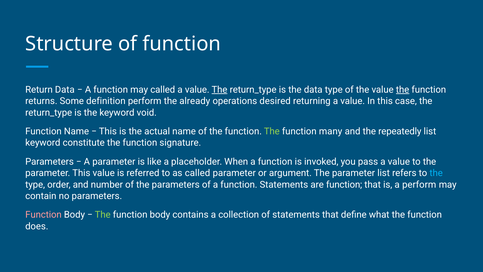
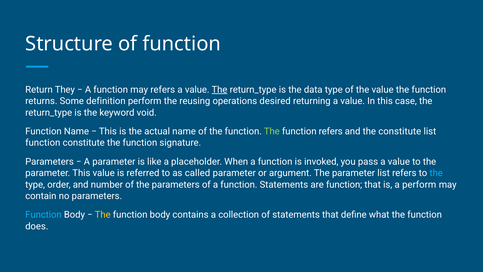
Return Data: Data -> They (65, 90)
may called: called -> refers (163, 90)
the underline: present -> none (403, 90)
already: already -> reusing (195, 101)
function many: many -> refers (331, 131)
the repeatedly: repeatedly -> constitute (400, 131)
keyword: keyword -> function (43, 143)
Function colour: pink -> light blue (43, 215)
The colour: light green -> yellow (103, 215)
